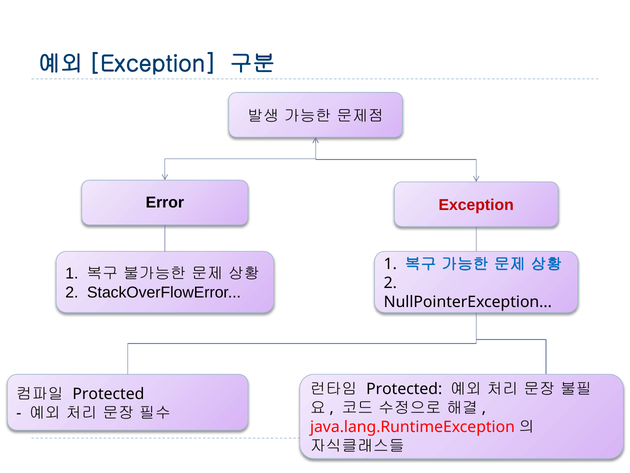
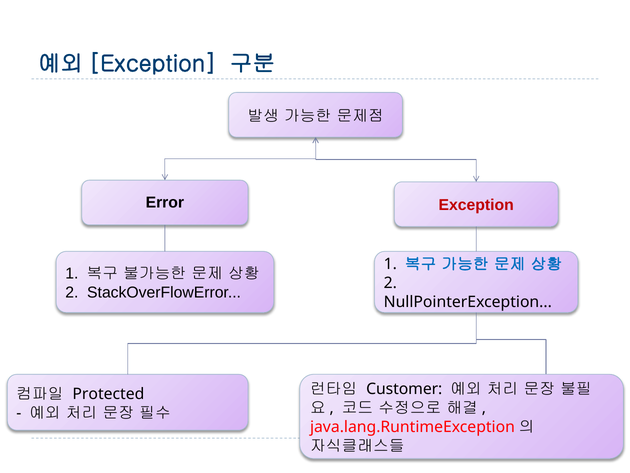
Protected: Protected -> Customer (404, 389)
